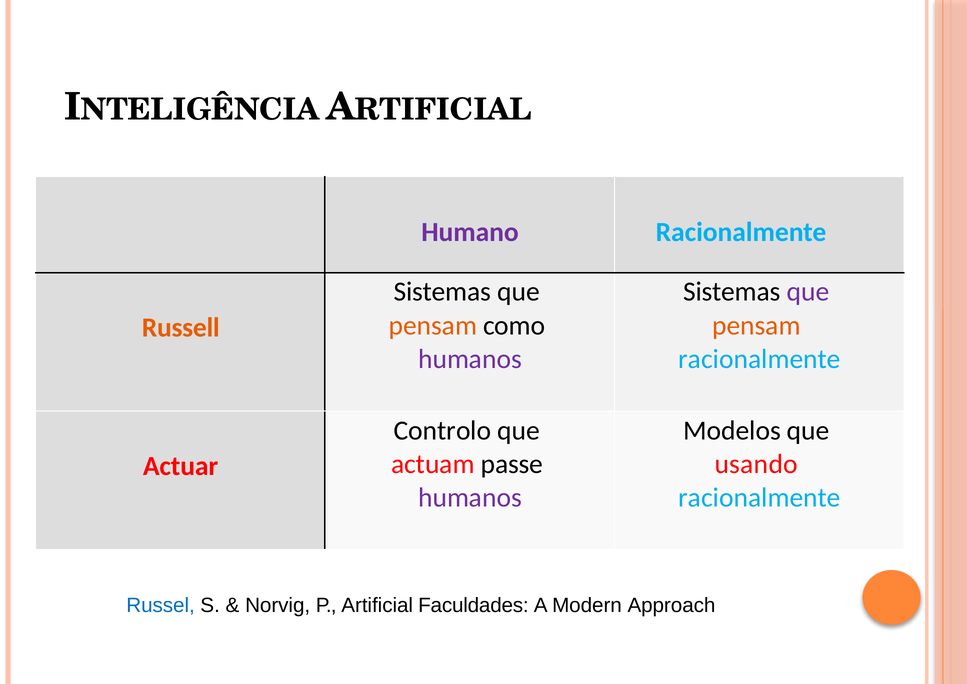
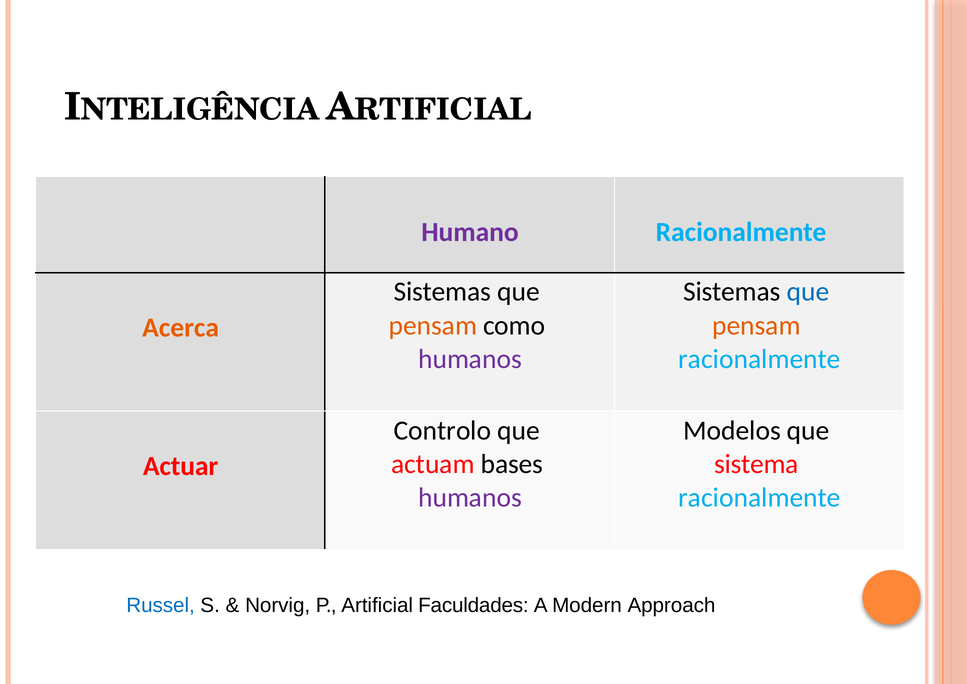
que colour: purple -> blue (808, 292)
Russell: Russell -> Acerca (181, 328)
passe: passe -> bases (512, 464)
usando: usando -> sistema (756, 464)
